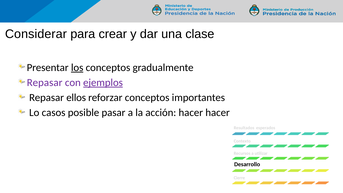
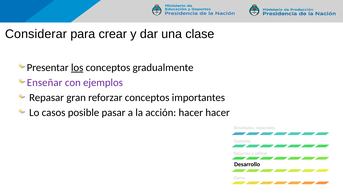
Repasar: Repasar -> Enseñar (45, 82)
ejemplos underline: present -> none (103, 82)
ellos: ellos -> gran (76, 97)
